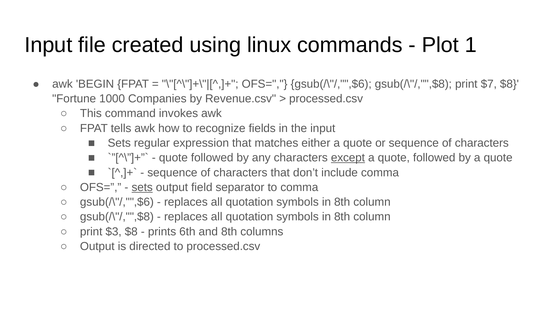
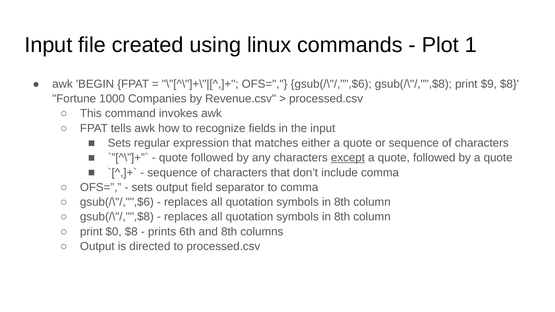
$7: $7 -> $9 (489, 84)
sets underline: present -> none (142, 187)
$3: $3 -> $0 (114, 232)
